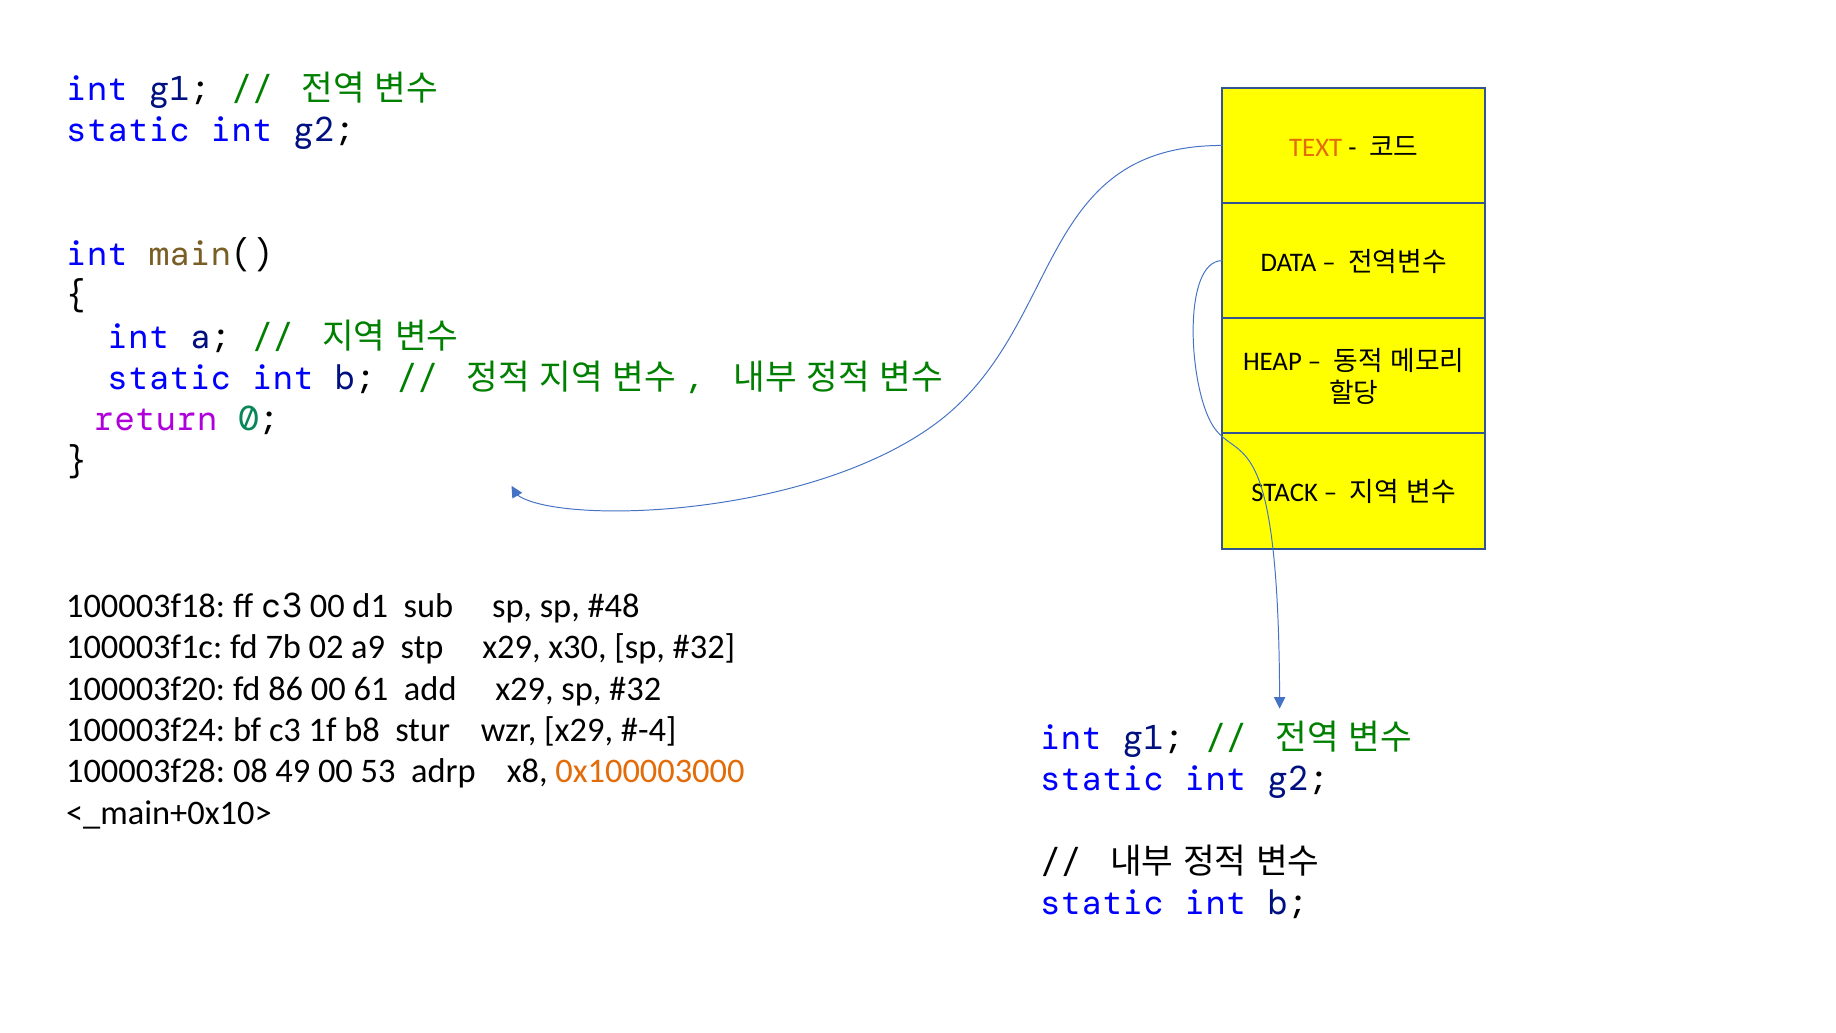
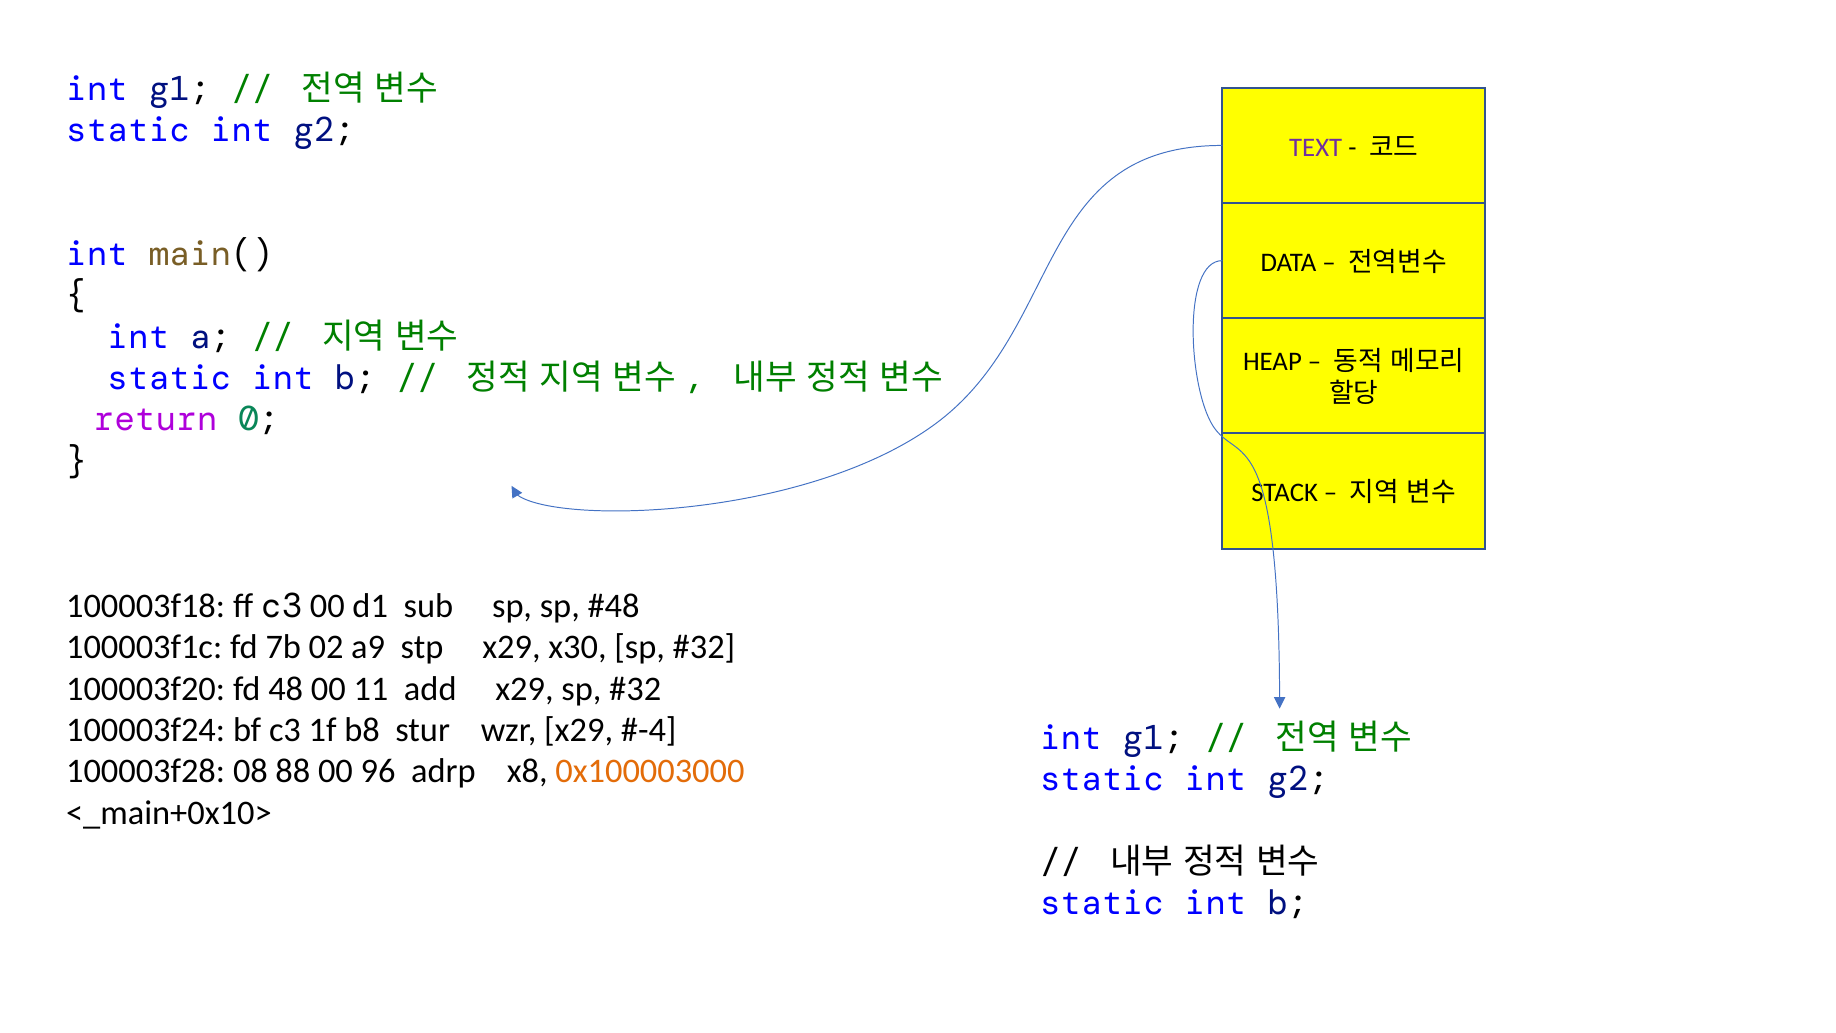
TEXT colour: orange -> purple (1316, 147)
86: 86 -> 48 (286, 689)
61: 61 -> 11 (371, 689)
49: 49 -> 88 (293, 771)
53: 53 -> 96 (378, 771)
